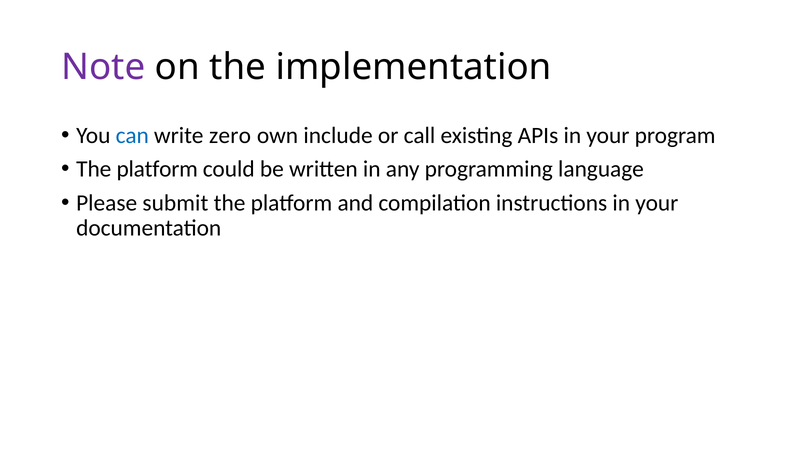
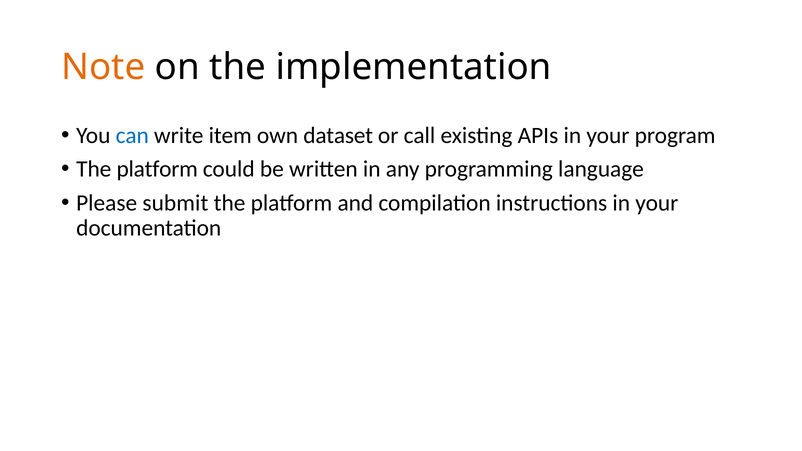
Note colour: purple -> orange (103, 67)
zero: zero -> item (230, 136)
include: include -> dataset (338, 136)
